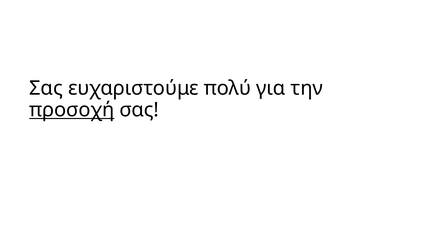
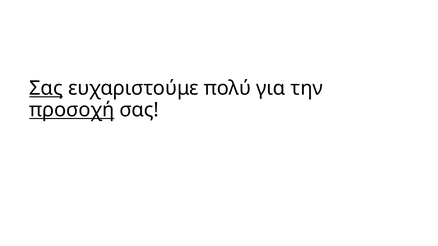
Σας underline: none -> present (46, 88)
